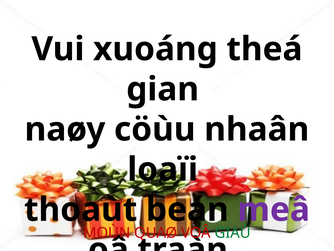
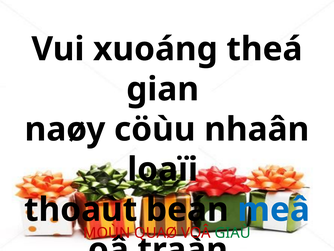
meâ colour: purple -> blue (274, 209)
